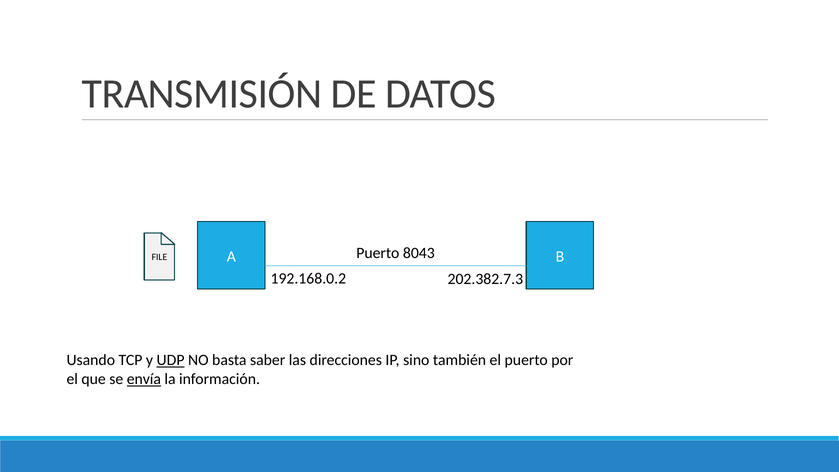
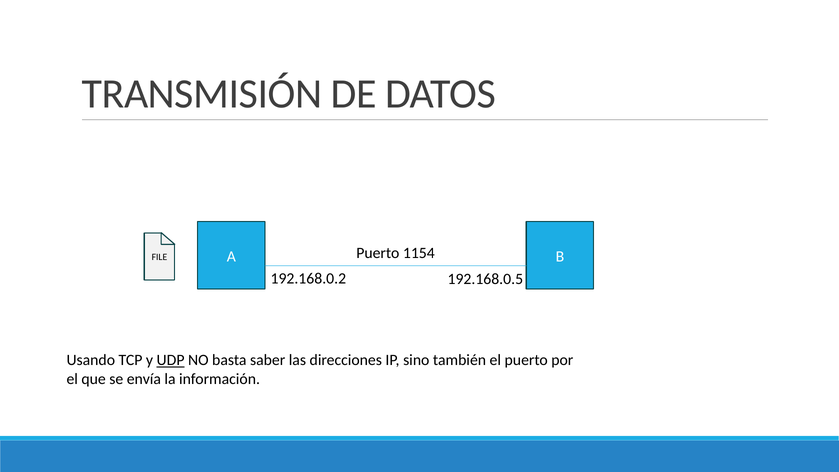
8043: 8043 -> 1154 (419, 253)
202.382.7.3: 202.382.7.3 -> 192.168.0.5 (485, 279)
envía underline: present -> none (144, 379)
